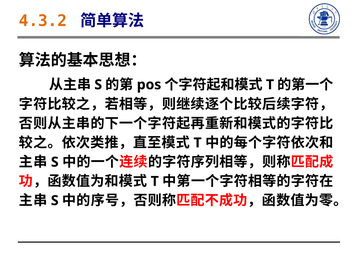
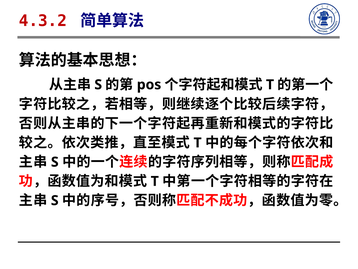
4.3.2 colour: orange -> red (43, 21)
